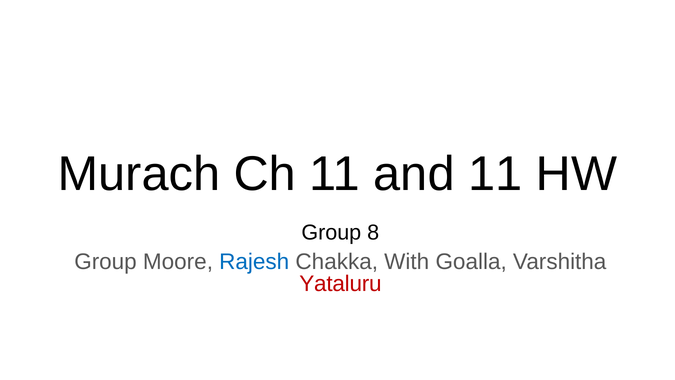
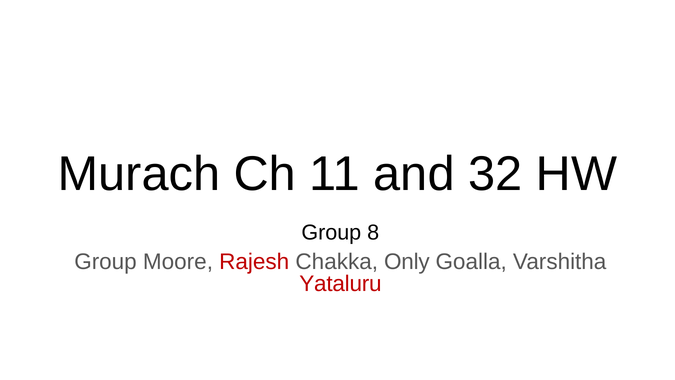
and 11: 11 -> 32 (495, 174)
Rajesh colour: blue -> red (254, 262)
With: With -> Only (407, 262)
